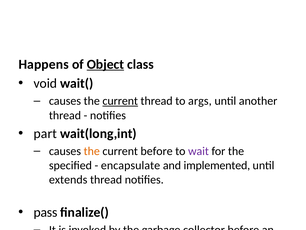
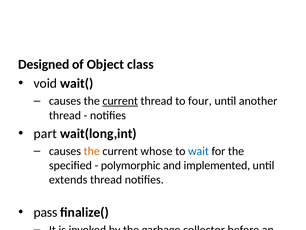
Happens: Happens -> Designed (44, 64)
Object underline: present -> none (105, 64)
args: args -> four (200, 101)
current before: before -> whose (157, 151)
wait colour: purple -> blue (198, 151)
encapsulate: encapsulate -> polymorphic (131, 165)
